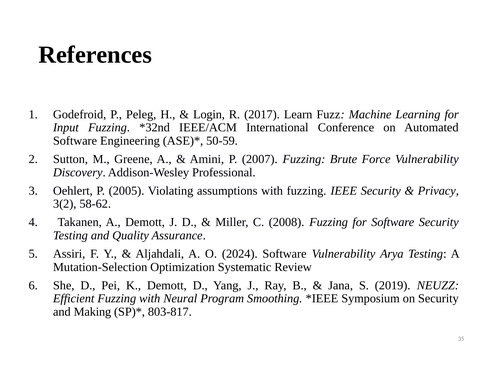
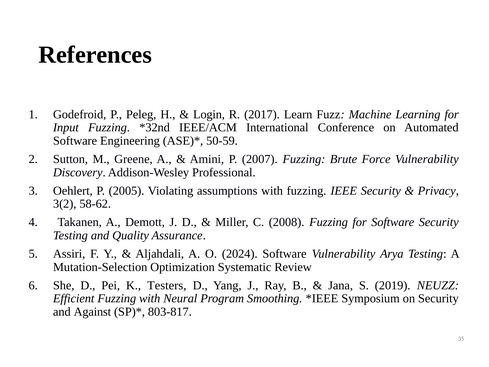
K Demott: Demott -> Testers (167, 285)
Making: Making -> Against (92, 312)
